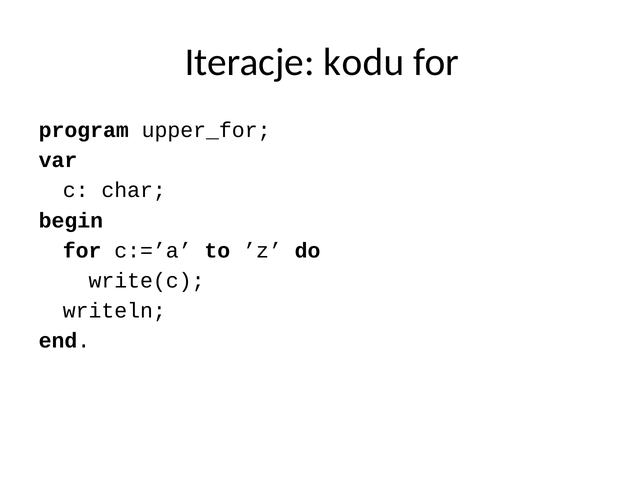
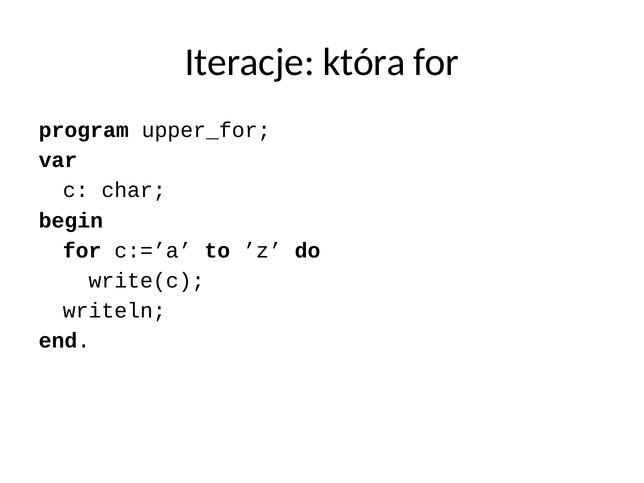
kodu: kodu -> która (364, 62)
